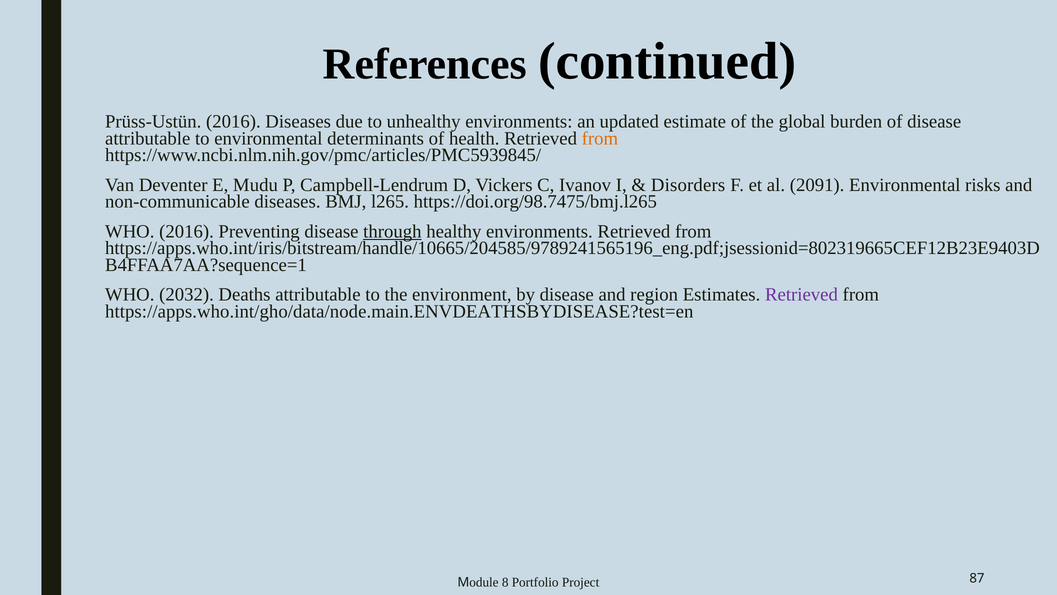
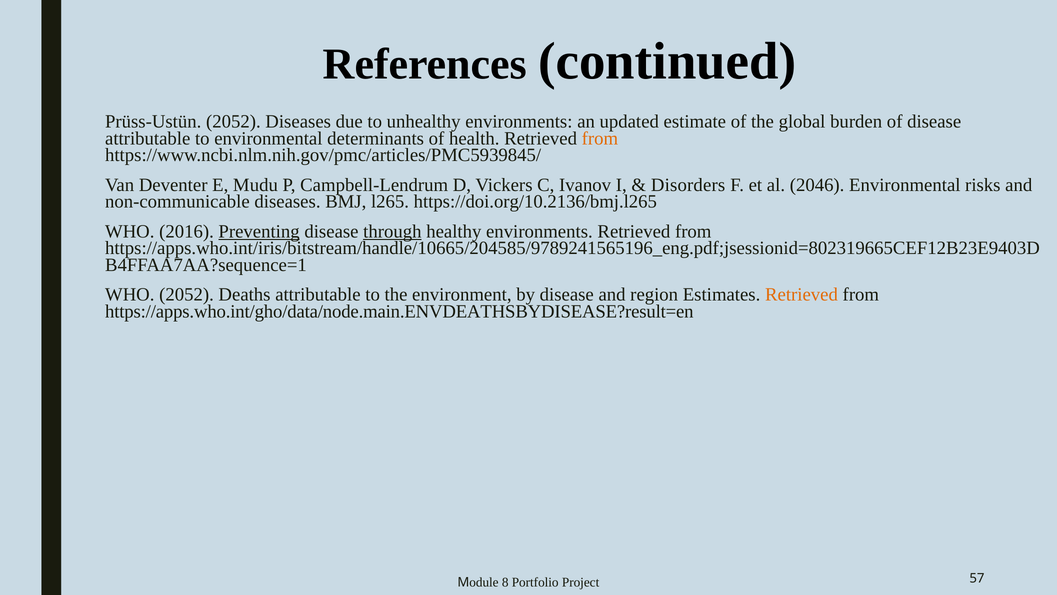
Prüss-Ustün 2016: 2016 -> 2052 (233, 122)
2091: 2091 -> 2046 (817, 185)
https://doi.org/98.7475/bmj.l265: https://doi.org/98.7475/bmj.l265 -> https://doi.org/10.2136/bmj.l265 (535, 201)
Preventing underline: none -> present (259, 231)
WHO 2032: 2032 -> 2052 (187, 295)
Retrieved colour: purple -> orange (801, 295)
https://apps.who.int/gho/data/node.main.ENVDEATHSBYDISEASE?test=en: https://apps.who.int/gho/data/node.main.ENVDEATHSBYDISEASE?test=en -> https://apps.who.int/gho/data/node.main.ENVDEATHSBYDISEASE?result=en (399, 311)
87: 87 -> 57 (977, 578)
